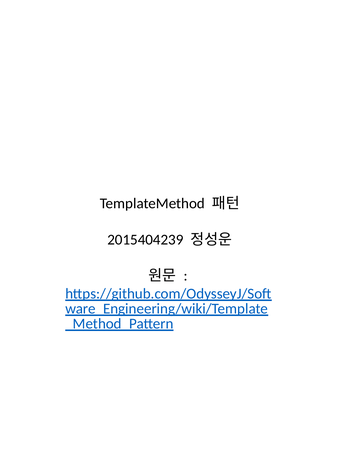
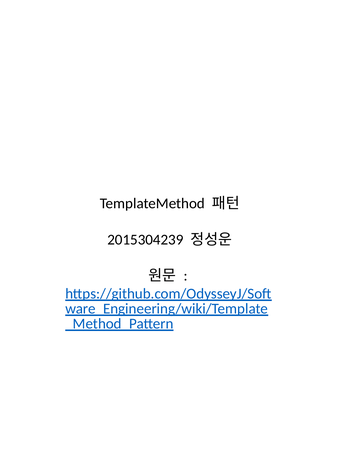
2015404239: 2015404239 -> 2015304239 (145, 240)
